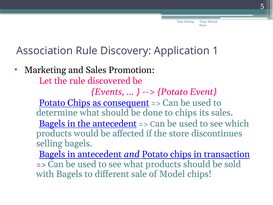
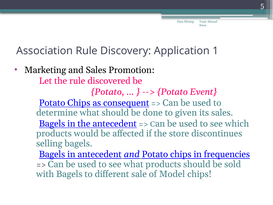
Events: Events -> Potato (108, 92)
to chips: chips -> given (186, 113)
transaction: transaction -> frequencies (227, 154)
